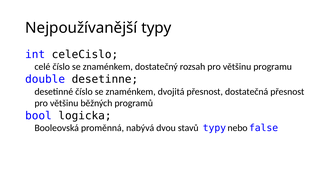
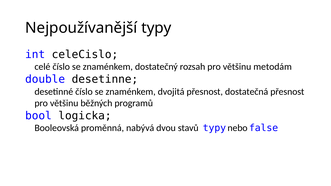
programu: programu -> metodám (273, 67)
